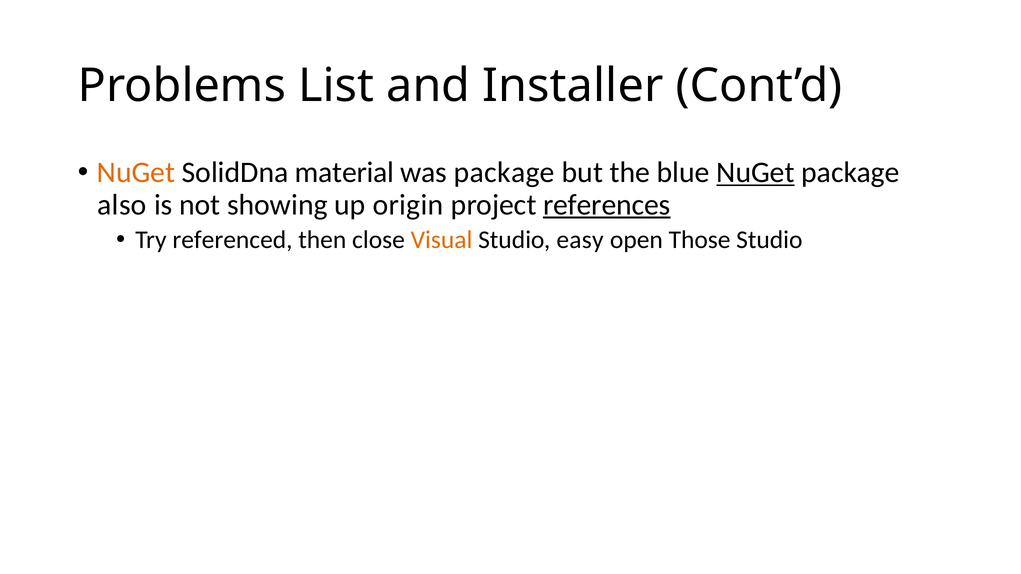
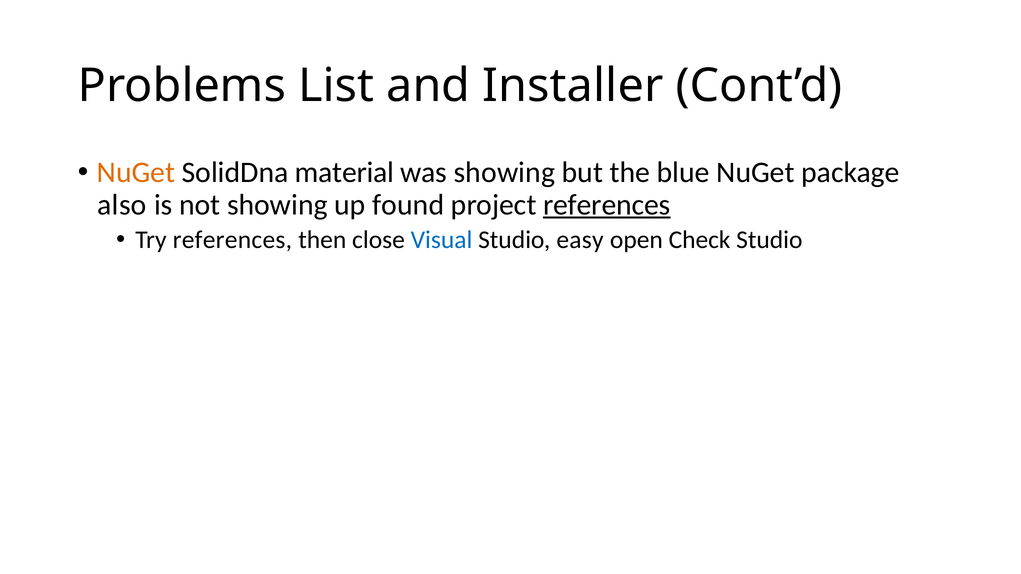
was package: package -> showing (504, 173)
NuGet underline: present -> none (756, 173)
origin: origin -> found (408, 205)
Try referenced: referenced -> references (232, 240)
Visual colour: orange -> blue (442, 240)
Those: Those -> Check (700, 240)
